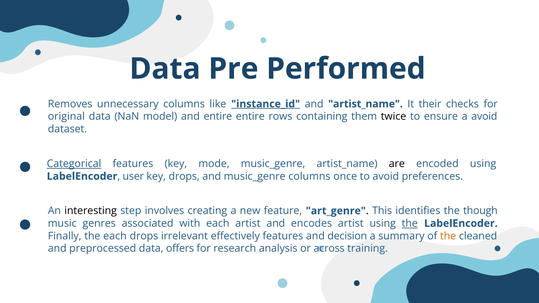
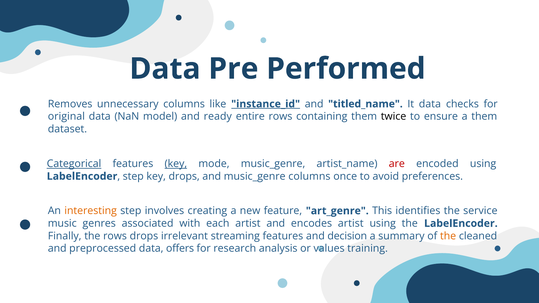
and artist_name: artist_name -> titled_name (365, 104)
It their: their -> data (430, 104)
and entire: entire -> ready (218, 117)
a avoid: avoid -> them (484, 117)
key underline: none -> present (176, 164)
are colour: black -> red (397, 164)
LabelEncoder user: user -> step (133, 176)
interesting colour: black -> orange (91, 211)
though: though -> service (480, 211)
the underline: present -> none (410, 224)
the each: each -> rows (115, 236)
effectively: effectively -> streaming (235, 236)
across: across -> values (329, 249)
